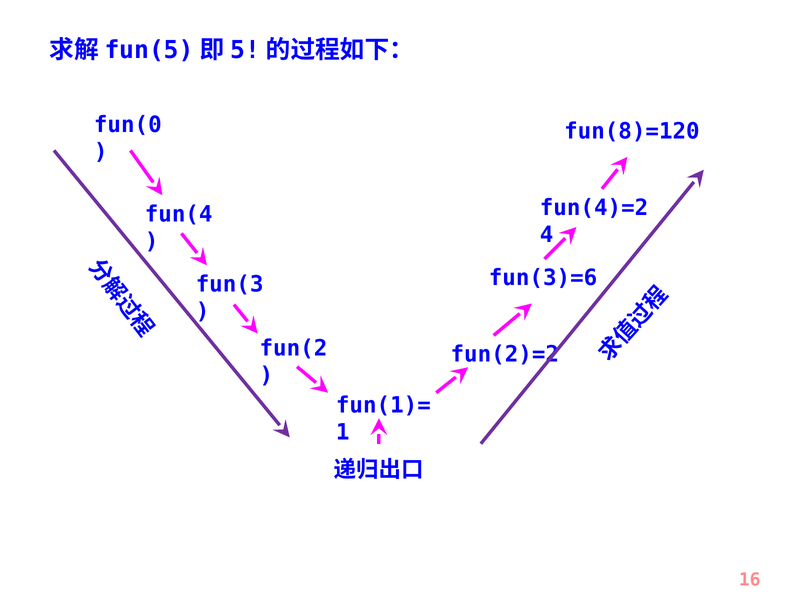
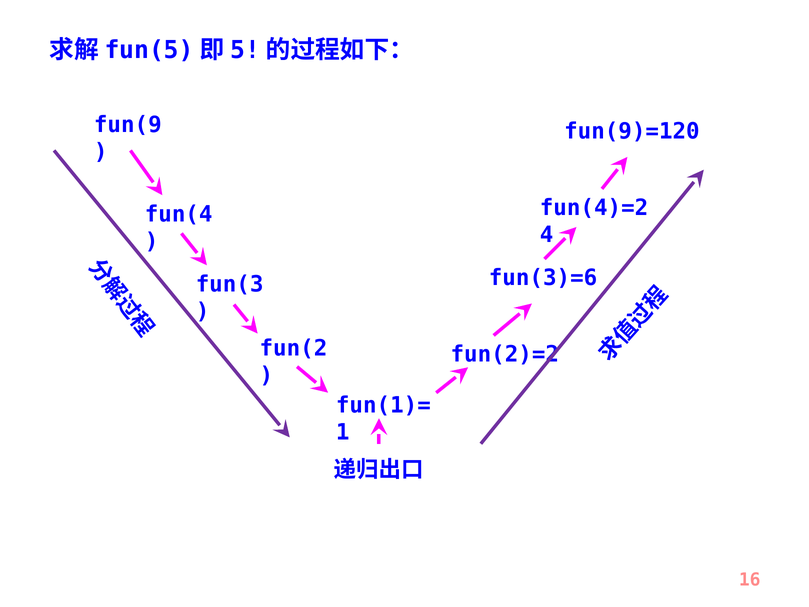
fun(0: fun(0 -> fun(9 (128, 125)
fun(8)=120: fun(8)=120 -> fun(9)=120 (632, 131)
